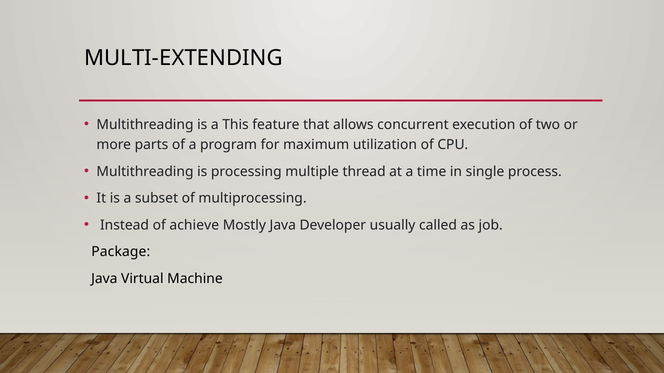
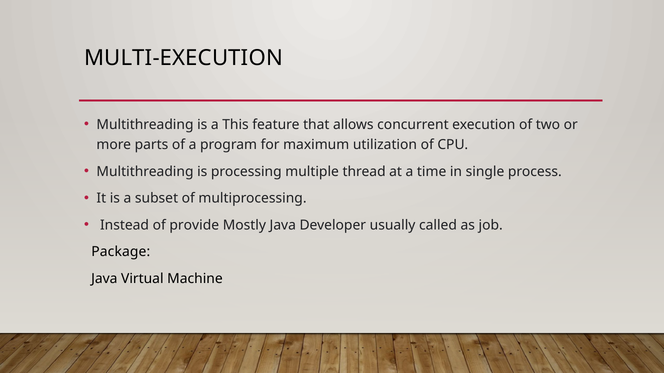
MULTI-EXTENDING: MULTI-EXTENDING -> MULTI-EXECUTION (183, 58)
achieve: achieve -> provide (194, 225)
